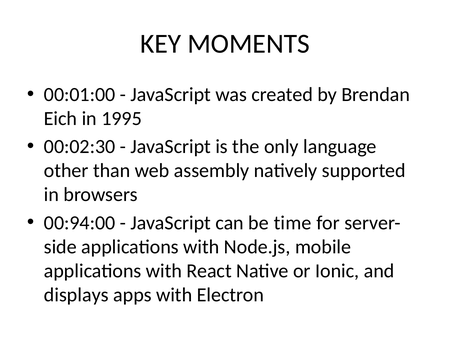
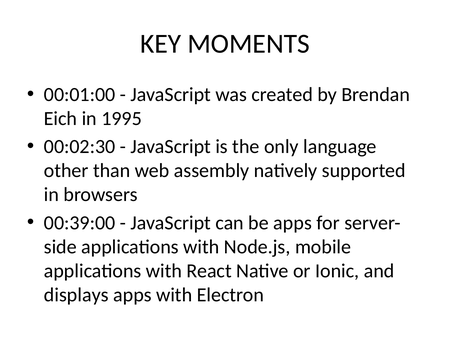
00:94:00: 00:94:00 -> 00:39:00 (80, 222)
be time: time -> apps (293, 222)
